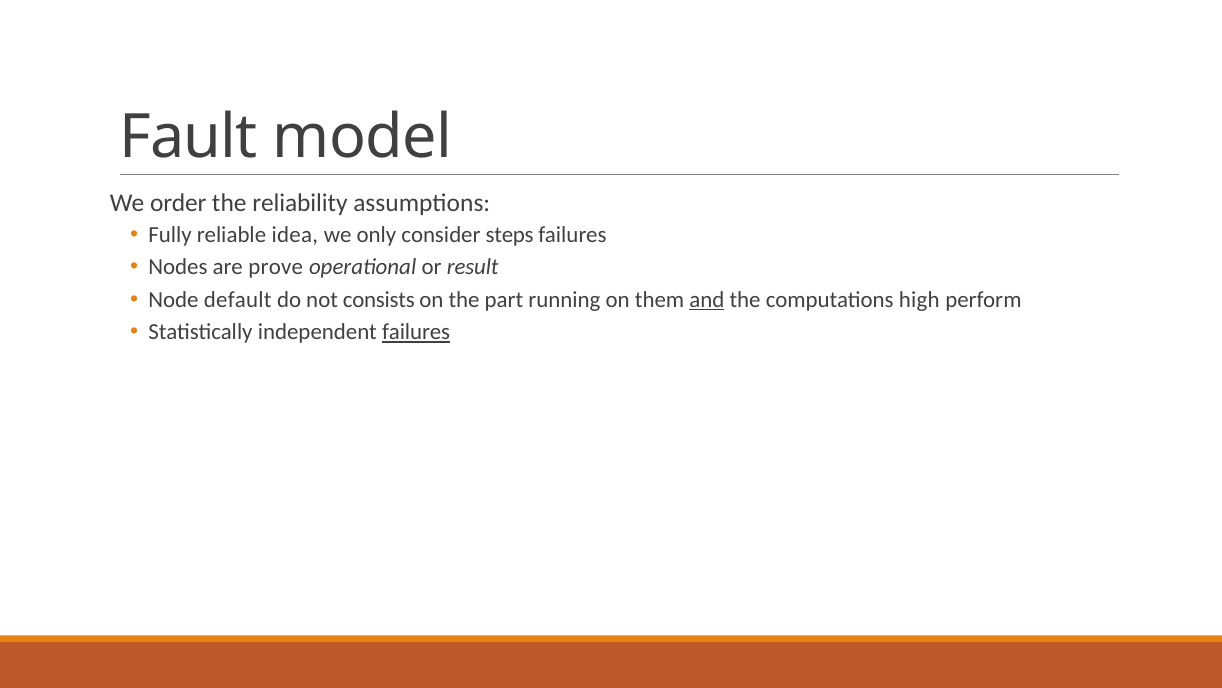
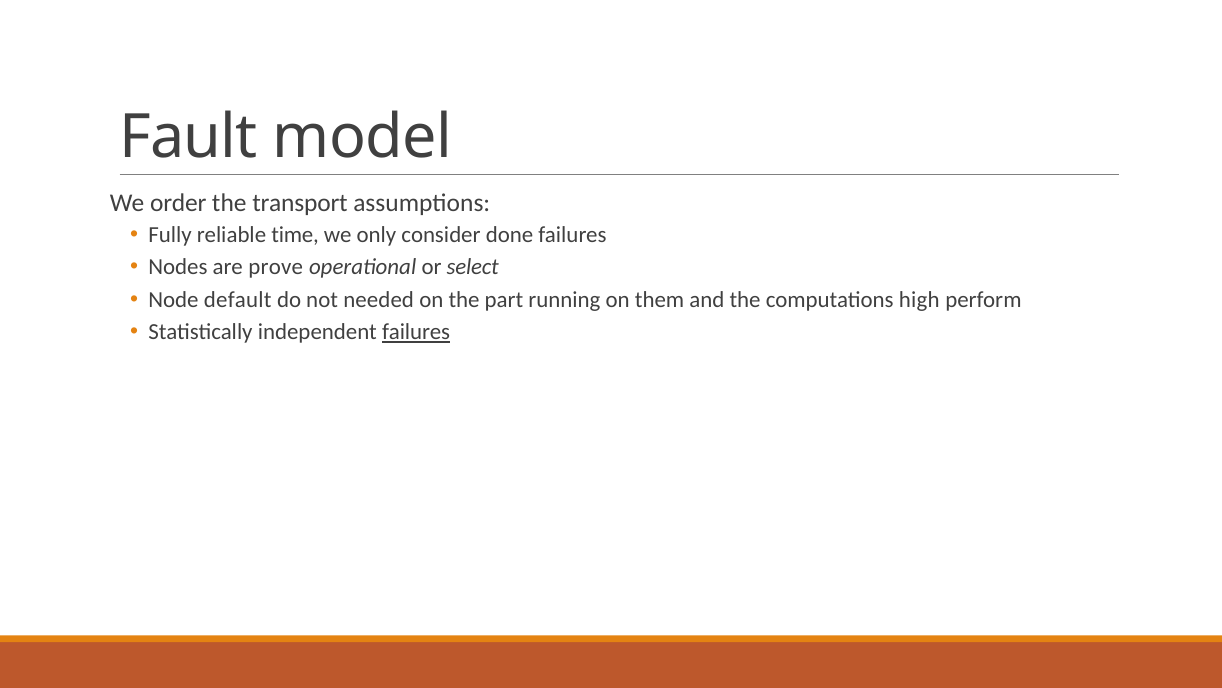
reliability: reliability -> transport (300, 203)
idea: idea -> time (295, 234)
steps: steps -> done (510, 234)
result: result -> select (473, 267)
consists: consists -> needed (379, 299)
and underline: present -> none (707, 299)
